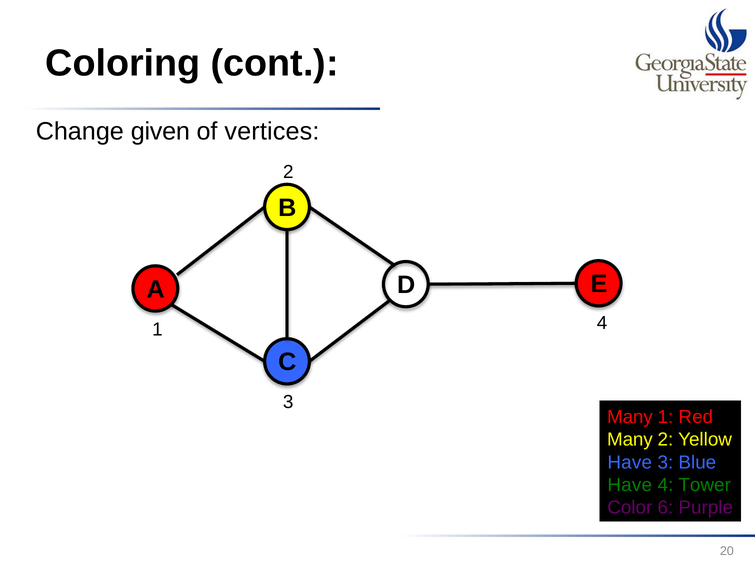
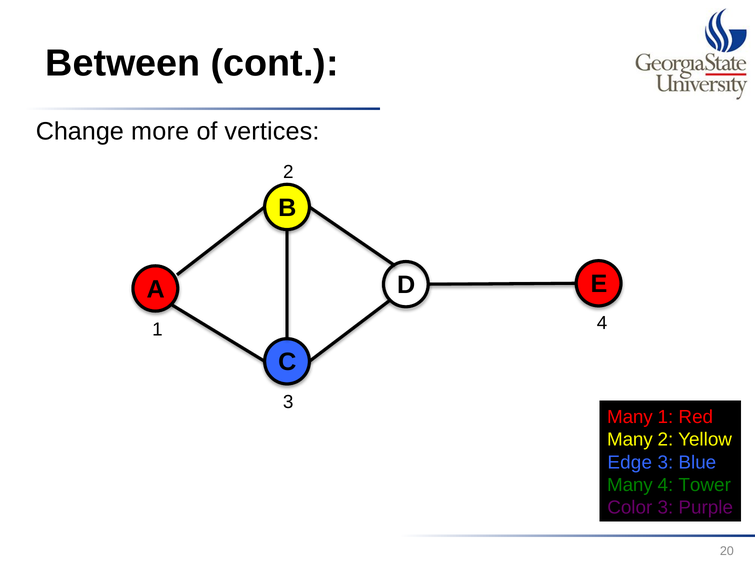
Coloring: Coloring -> Between (123, 64)
given: given -> more (160, 132)
Have: Have -> Edge (630, 463)
Have: Have -> Many (630, 485)
Color 6: 6 -> 3 (665, 508)
